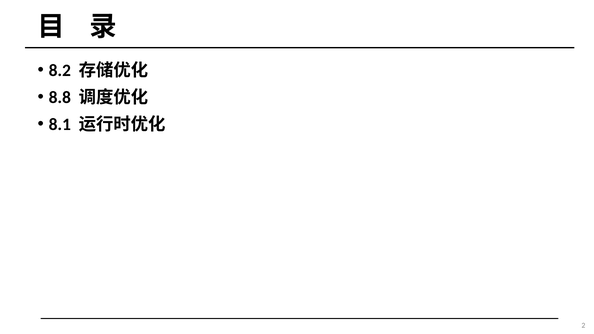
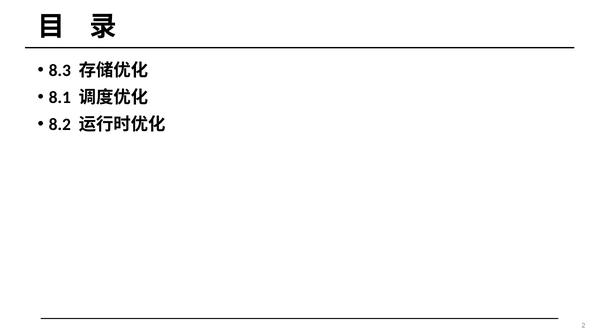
8.2: 8.2 -> 8.3 (60, 70)
8.8: 8.8 -> 8.1 (60, 97)
8.1: 8.1 -> 8.2 (60, 124)
